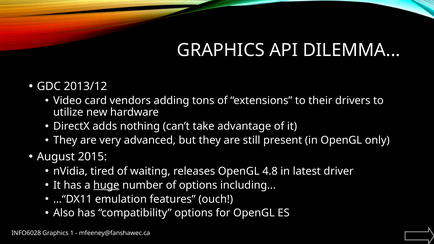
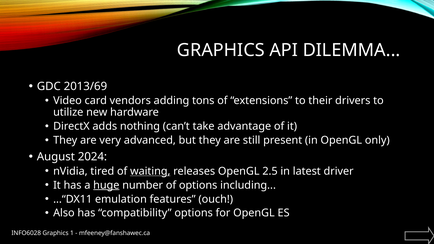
2013/12: 2013/12 -> 2013/69 (85, 86)
2015: 2015 -> 2024 (92, 157)
waiting underline: none -> present (150, 171)
4.8: 4.8 -> 2.5 (270, 171)
